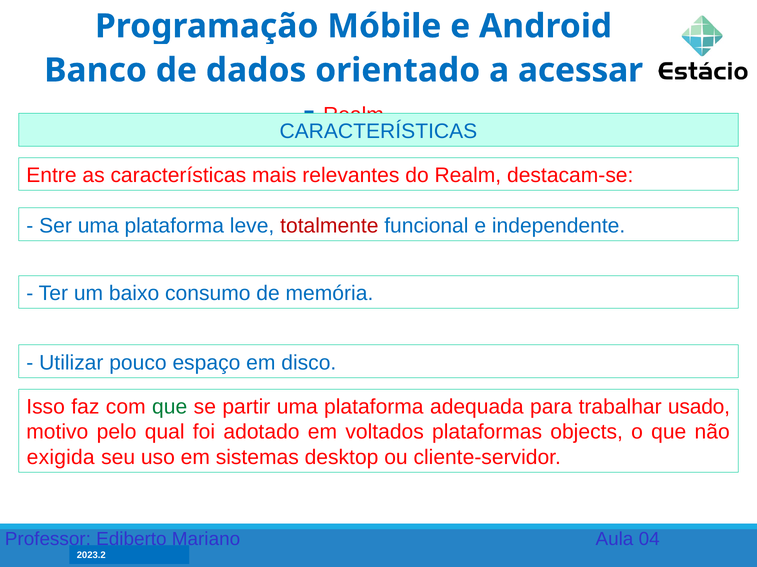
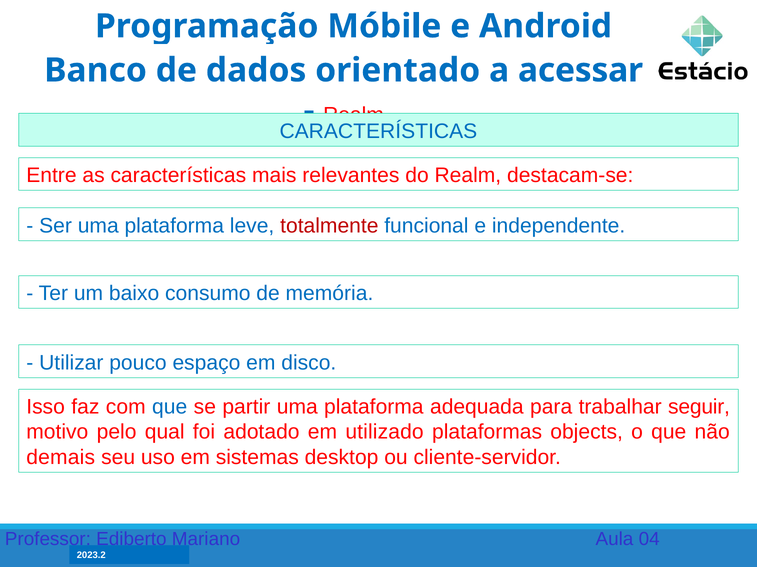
que colour: green -> blue (170, 407)
usado: usado -> seguir (699, 407)
voltados: voltados -> utilizado (385, 433)
exigida: exigida -> demais (61, 458)
